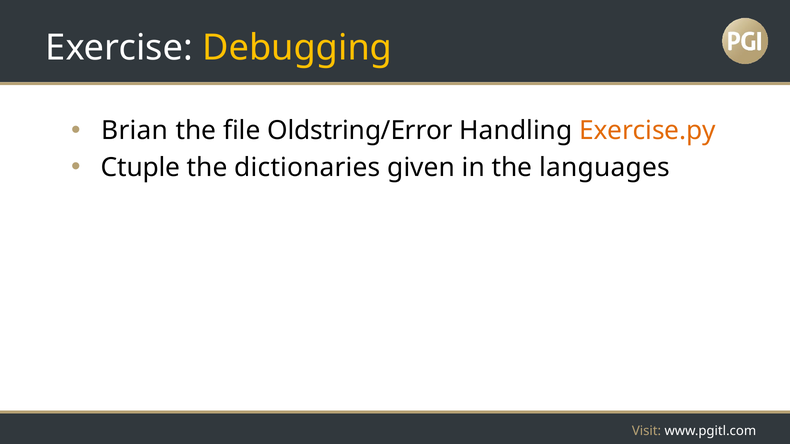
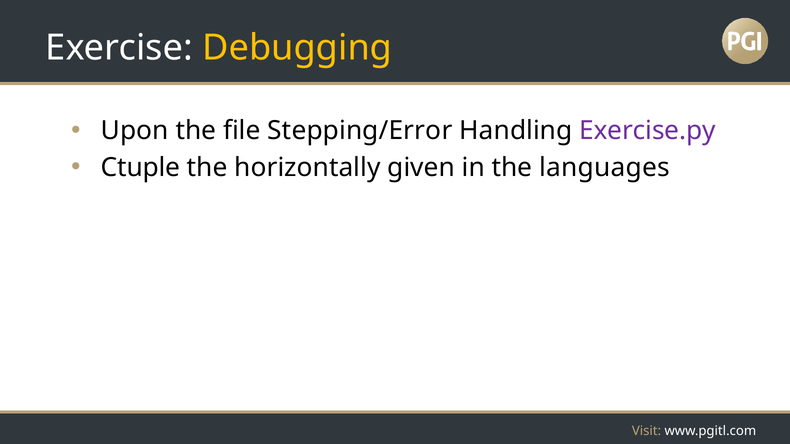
Brian: Brian -> Upon (135, 131)
Oldstring/Error: Oldstring/Error -> Stepping/Error (360, 131)
Exercise.py colour: orange -> purple (647, 131)
dictionaries: dictionaries -> horizontally (307, 168)
